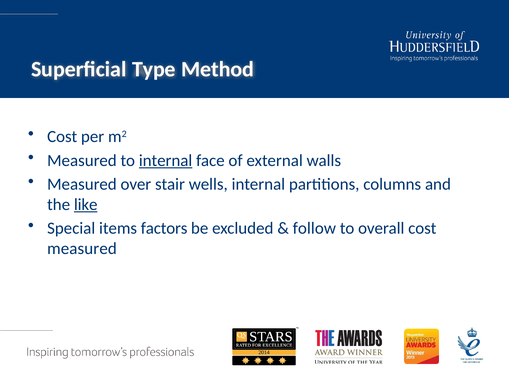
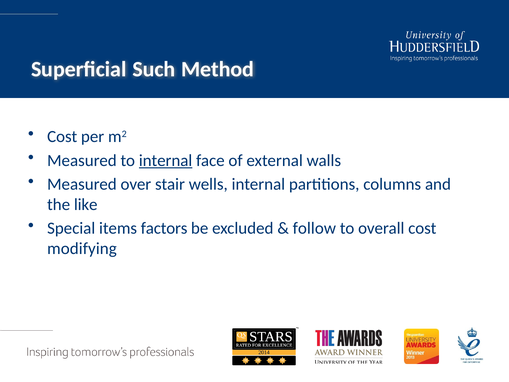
Type: Type -> Such (154, 69)
like underline: present -> none (86, 204)
measured: measured -> modifying (82, 249)
